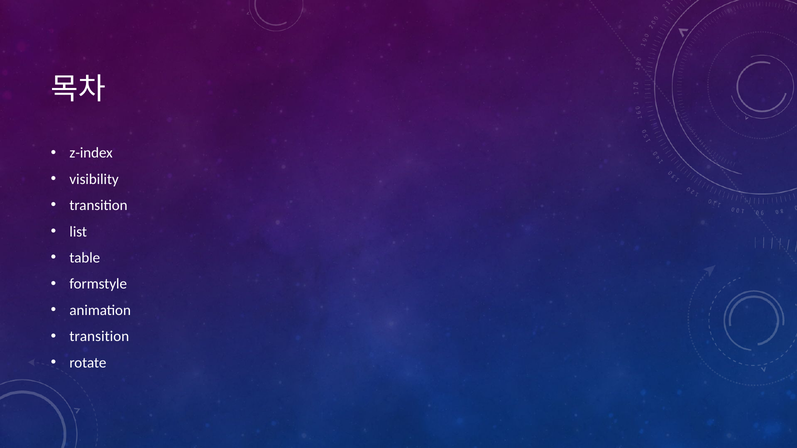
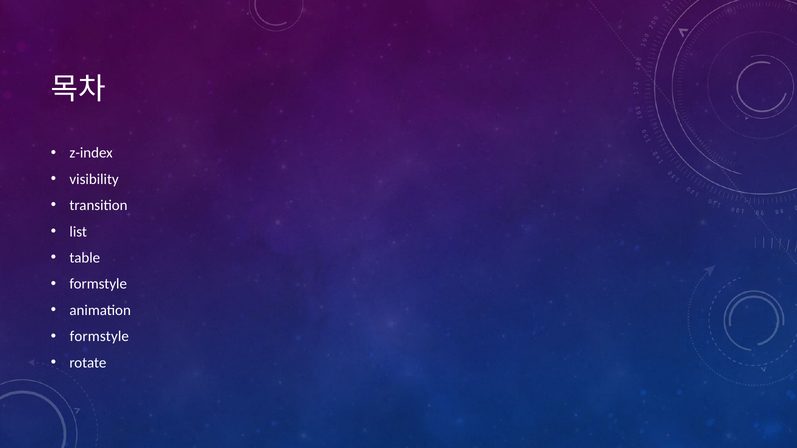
transition: transition -> formstyle (99, 337)
